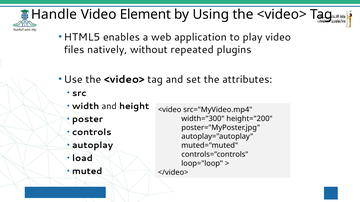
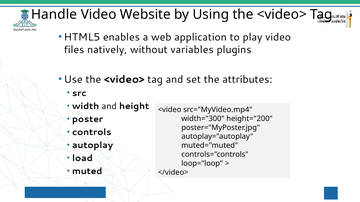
Element: Element -> Website (145, 15)
repeated: repeated -> variables (192, 50)
